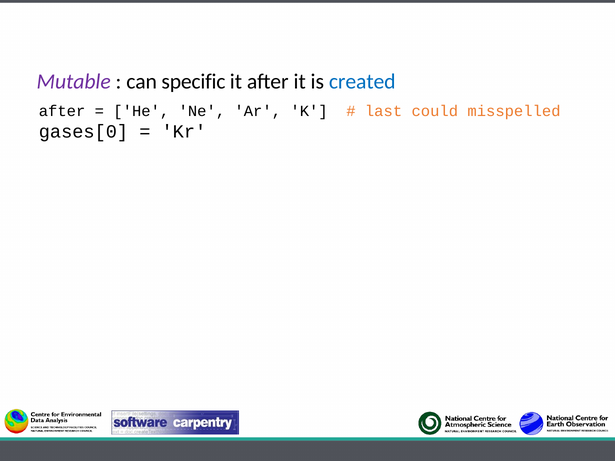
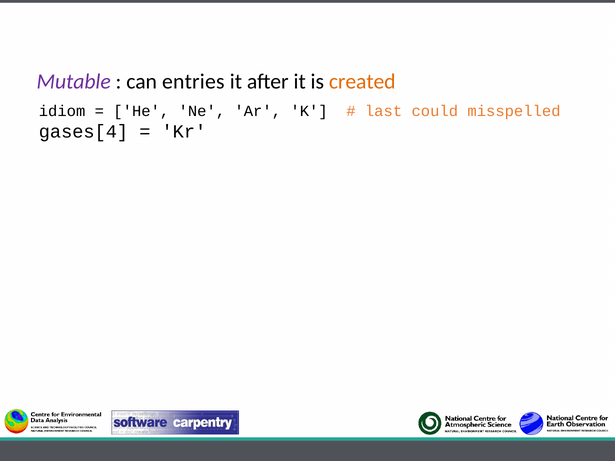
specific: specific -> entries (193, 82)
created colour: blue -> orange (362, 82)
after: after -> idiom (62, 111)
gases[0: gases[0 -> gases[4 (83, 132)
